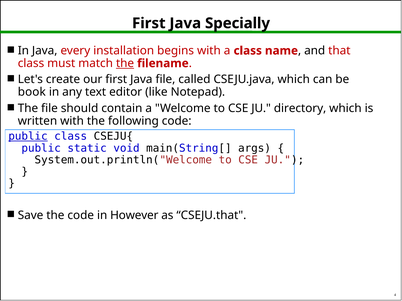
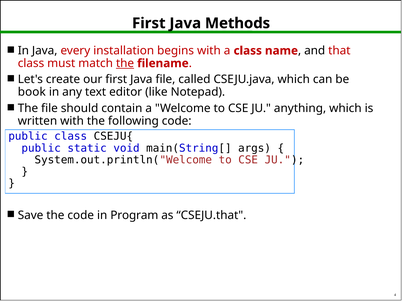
Specially: Specially -> Methods (238, 23)
directory: directory -> anything (300, 108)
public underline: present -> none (28, 137)
However: However -> Program (134, 216)
